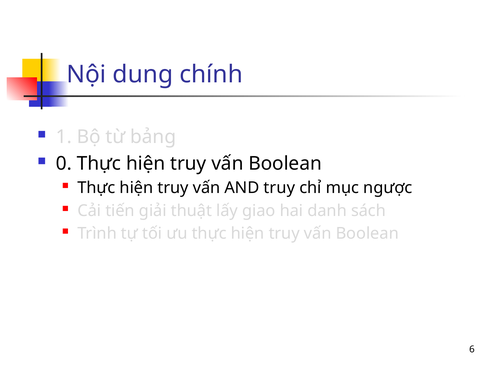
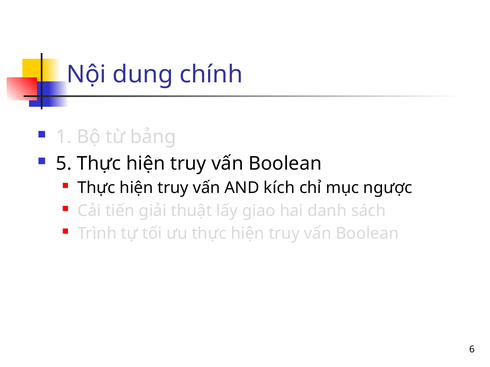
0: 0 -> 5 (64, 164)
AND truy: truy -> kích (279, 188)
